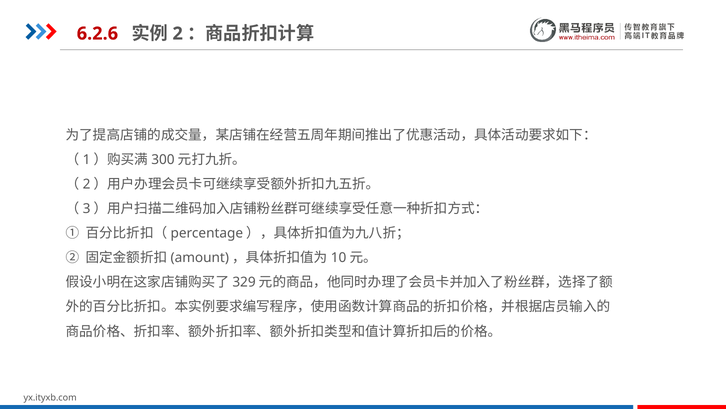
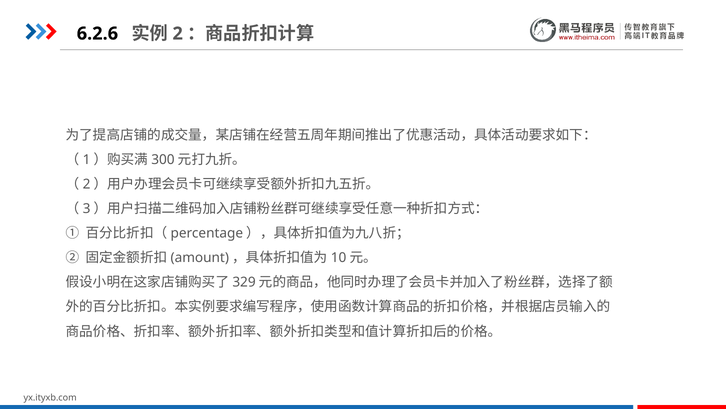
6.2.6 colour: red -> black (97, 34)
